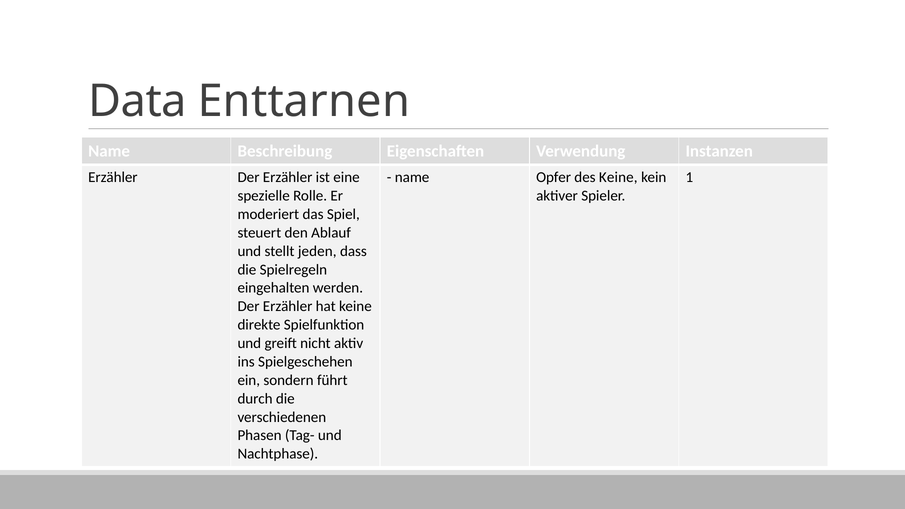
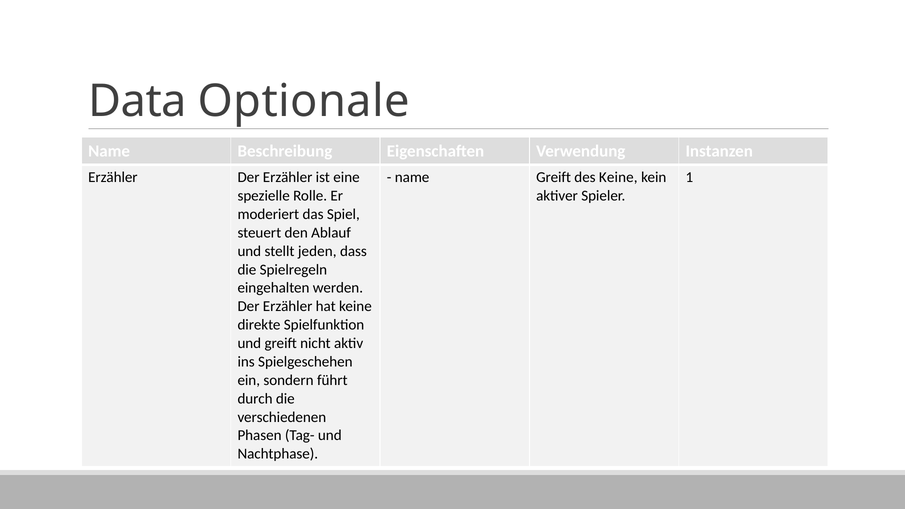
Enttarnen: Enttarnen -> Optionale (304, 101)
name Opfer: Opfer -> Greift (554, 177)
